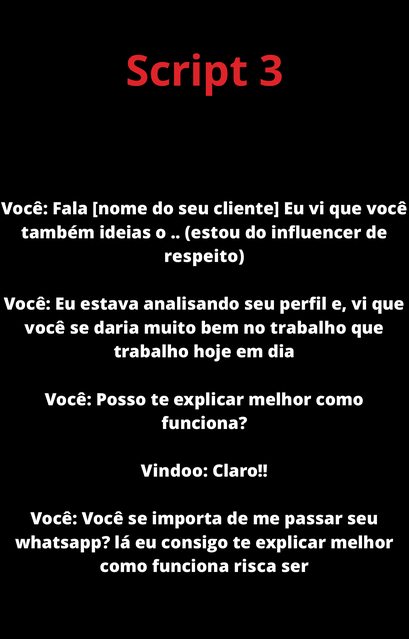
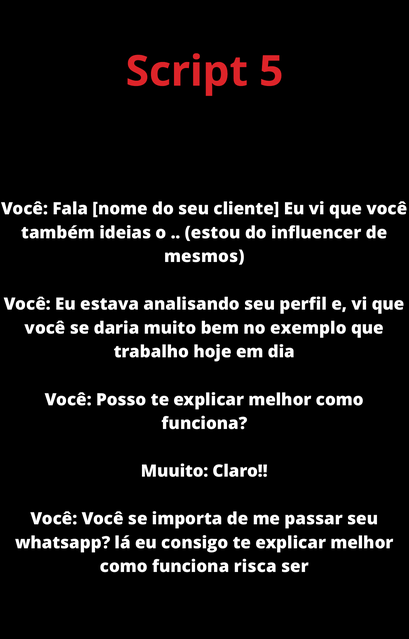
3: 3 -> 5 (271, 72)
respeito: respeito -> mesmos (204, 257)
no trabalho: trabalho -> exemplo (308, 328)
Vindoo: Vindoo -> Muuito (175, 471)
